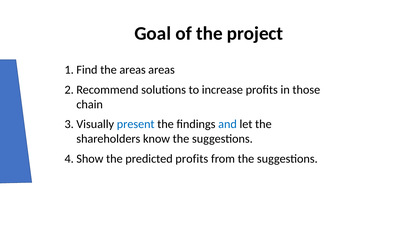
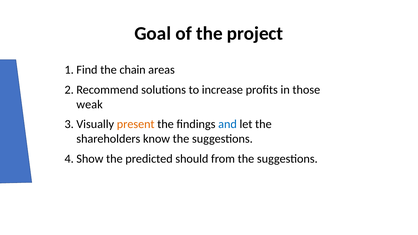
the areas: areas -> chain (133, 70)
chain: chain -> weak (90, 104)
present colour: blue -> orange (136, 124)
predicted profits: profits -> should (192, 159)
